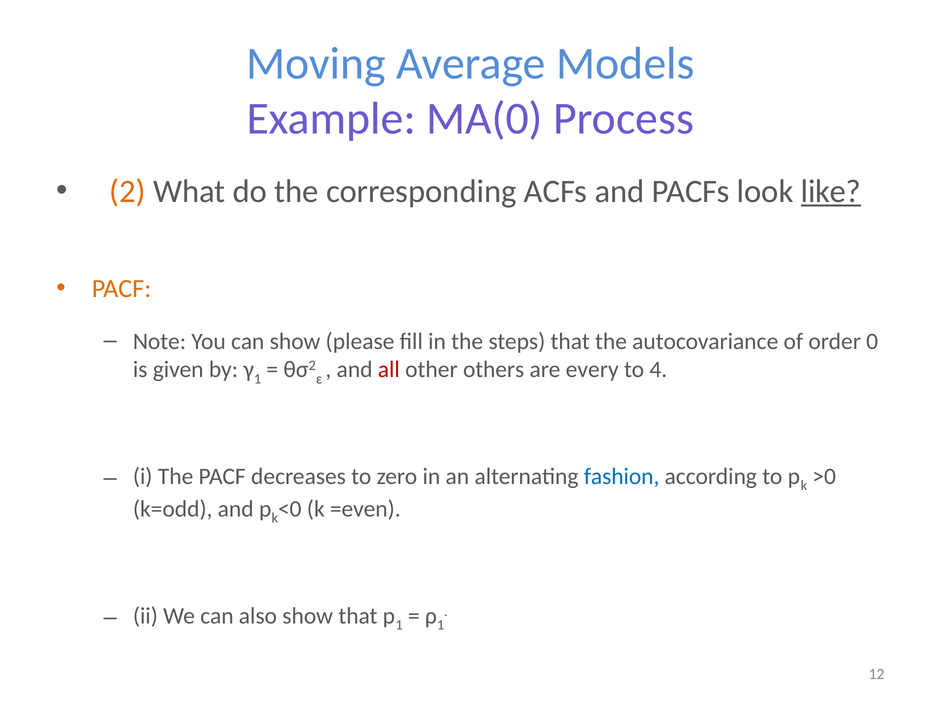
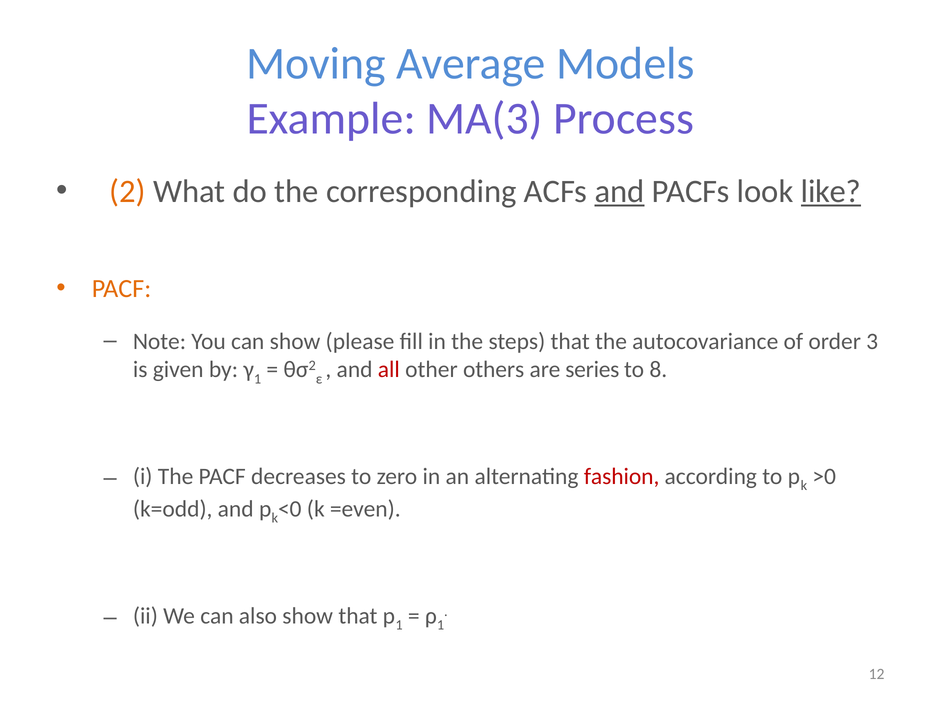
MA(0: MA(0 -> MA(3 (484, 118)
and underline: none -> present (620, 191)
0: 0 -> 3 (872, 341)
every: every -> series (592, 369)
4: 4 -> 8 (658, 369)
fashion colour: blue -> red (622, 476)
